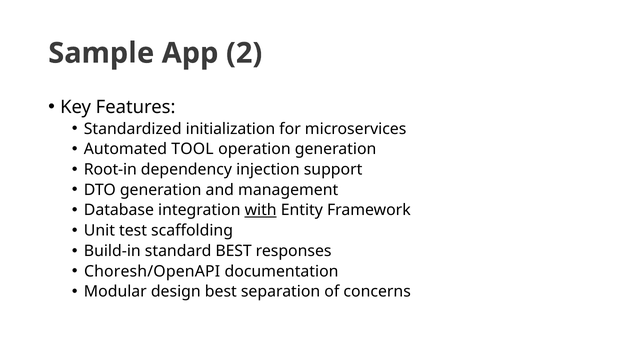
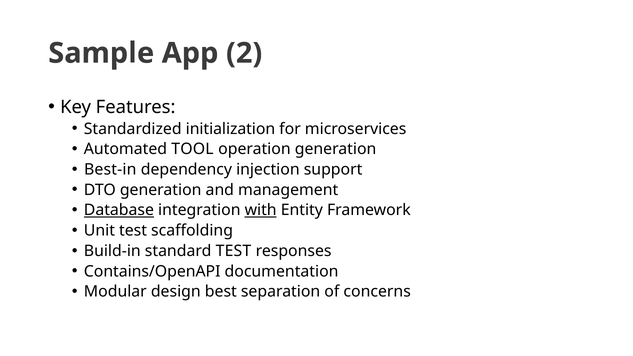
Root-in: Root-in -> Best-in (110, 170)
Database underline: none -> present (119, 210)
standard BEST: BEST -> TEST (233, 251)
Choresh/OpenAPI: Choresh/OpenAPI -> Contains/OpenAPI (152, 271)
